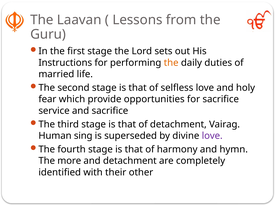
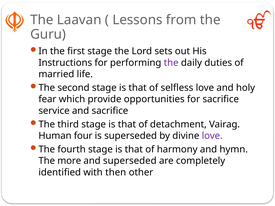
the colour: orange -> purple (171, 63)
sing: sing -> four (83, 136)
and detachment: detachment -> superseded (130, 161)
their: their -> then (116, 173)
